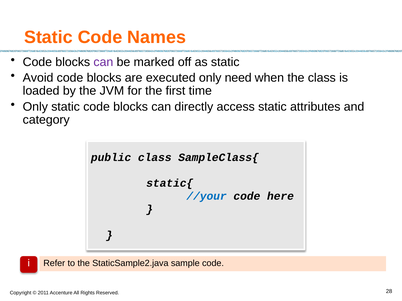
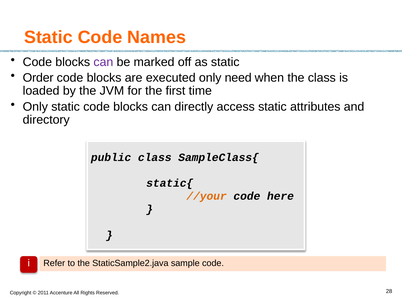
Avoid: Avoid -> Order (38, 78)
category: category -> directory (46, 120)
//your colour: blue -> orange (207, 197)
